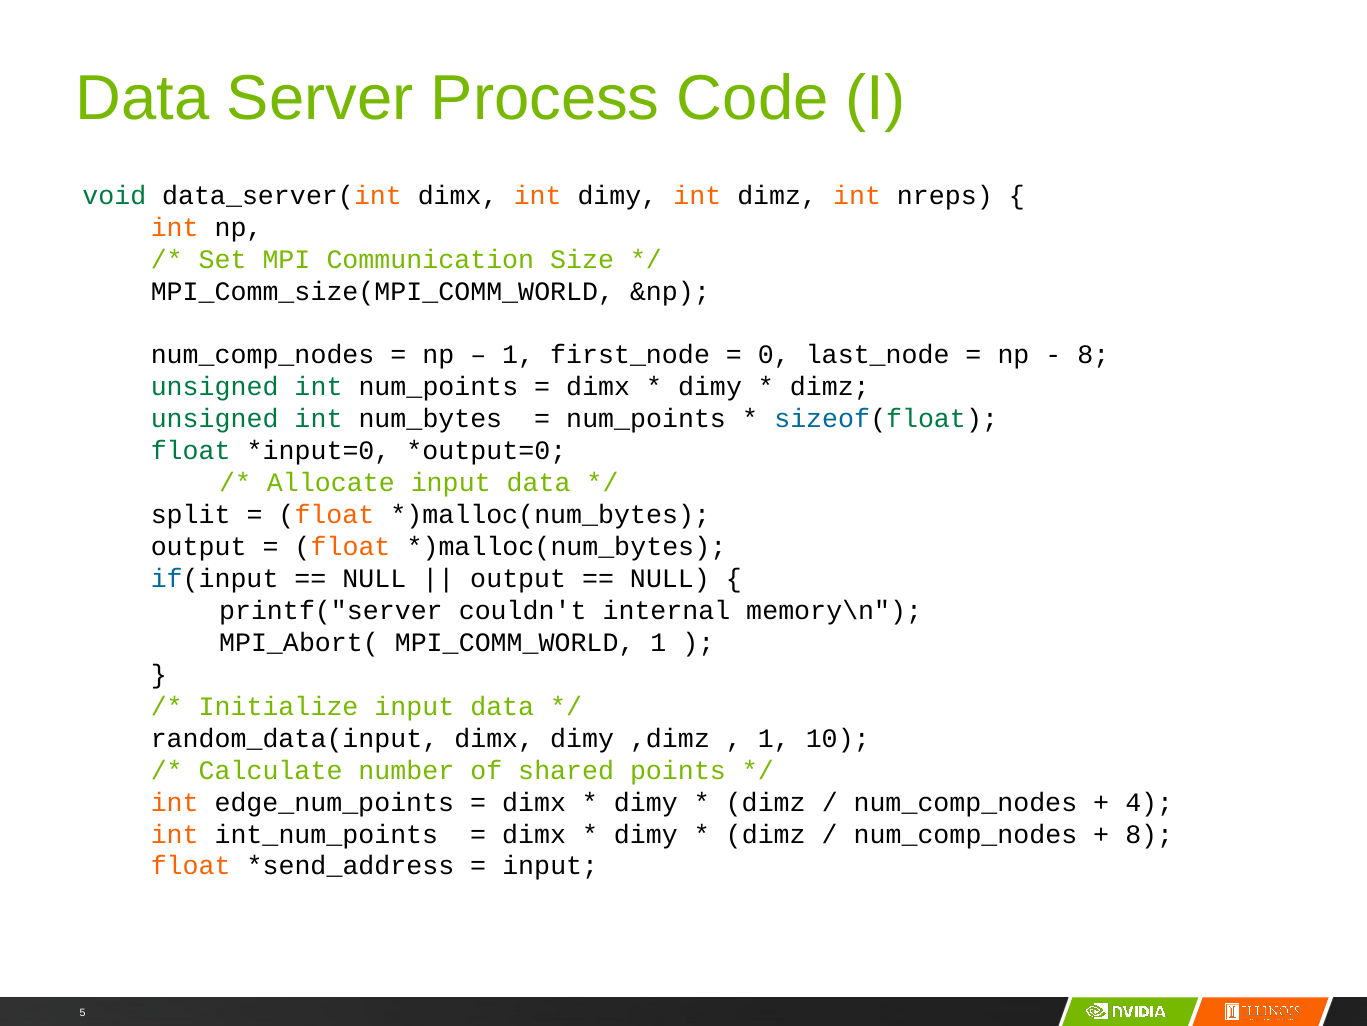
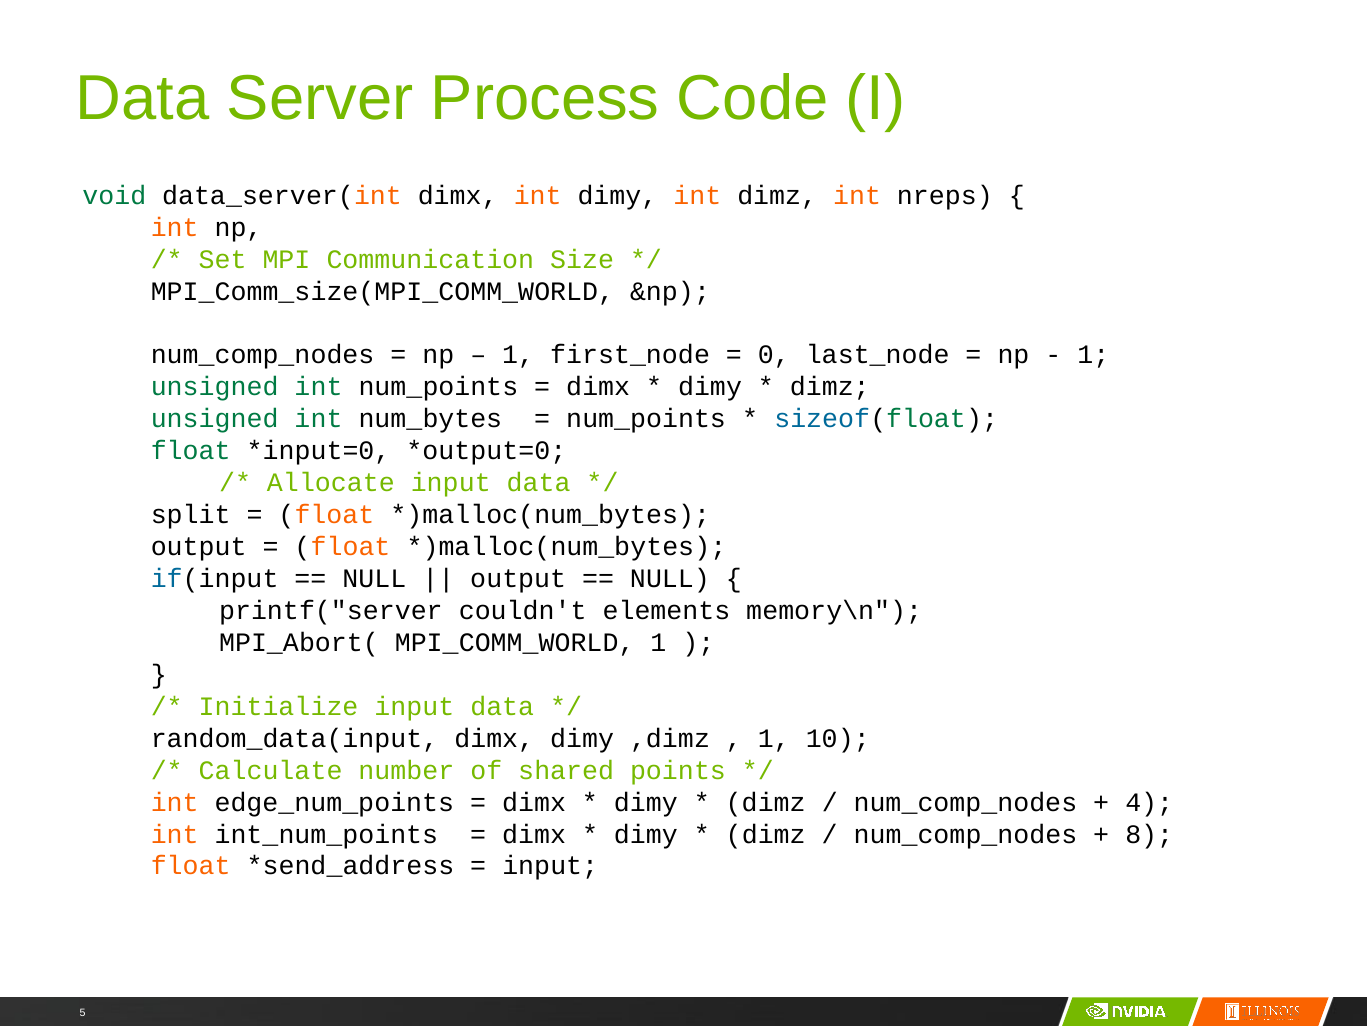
8: 8 -> 1 (1093, 355)
internal: internal -> elements (666, 610)
